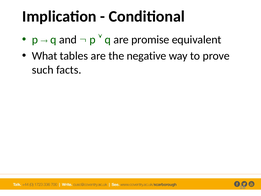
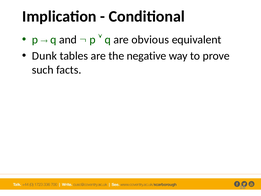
promise: promise -> obvious (150, 40)
What: What -> Dunk (44, 56)
